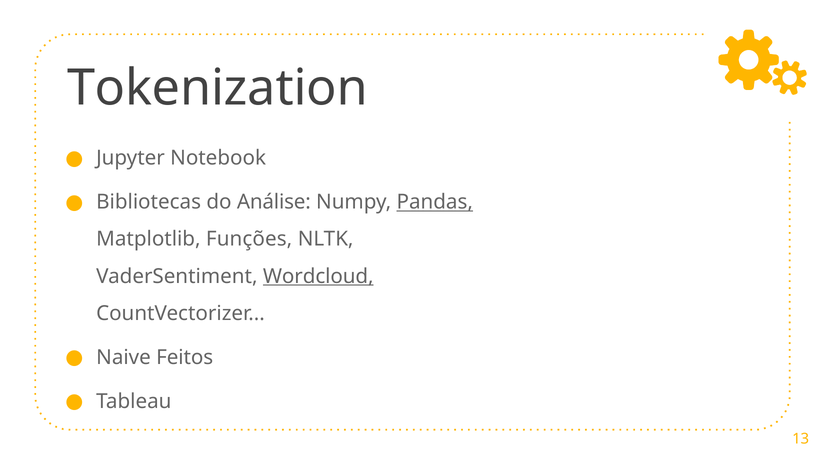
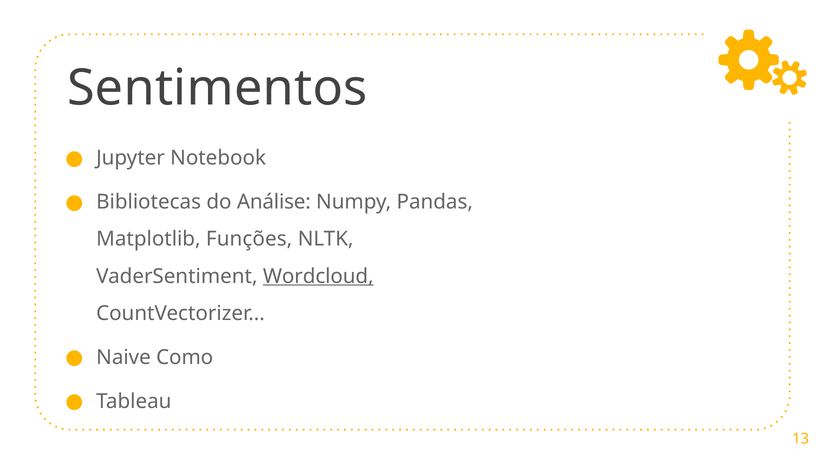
Tokenization: Tokenization -> Sentimentos (217, 88)
Pandas underline: present -> none (435, 202)
Feitos: Feitos -> Como (185, 357)
